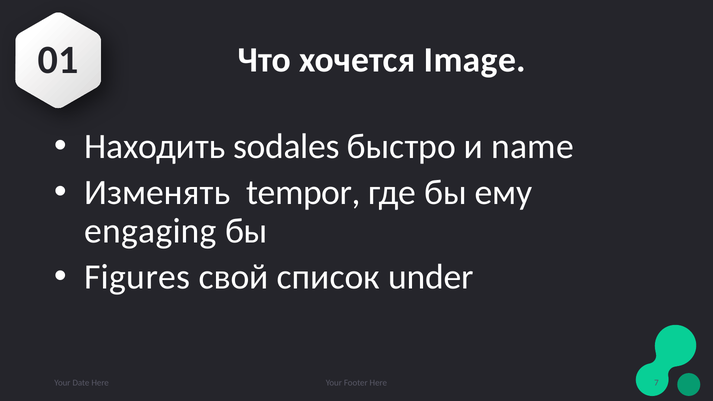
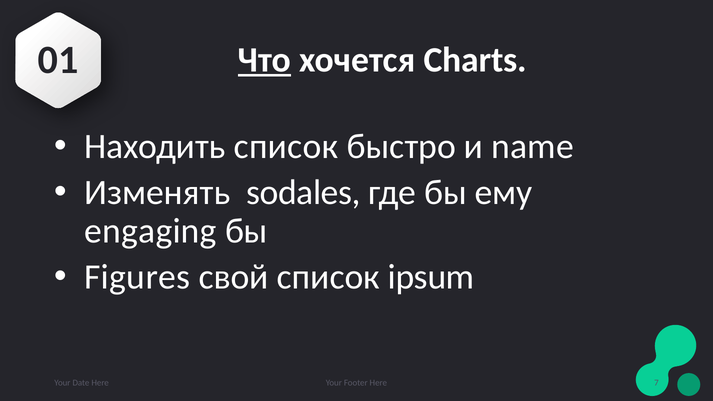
Что underline: none -> present (265, 60)
Image: Image -> Charts (475, 60)
Находить sodales: sodales -> список (286, 146)
tempor: tempor -> sodales (303, 192)
under: under -> ipsum (431, 277)
